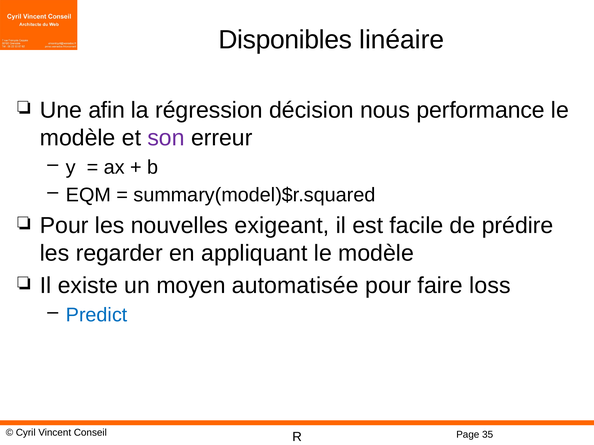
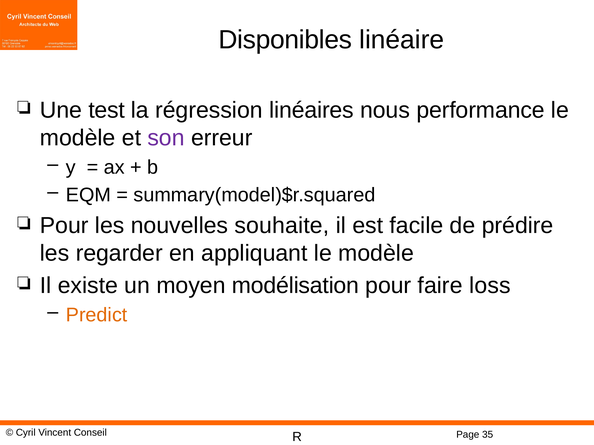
afin: afin -> test (107, 110)
décision: décision -> linéaires (311, 110)
exigeant: exigeant -> souhaite (282, 226)
automatisée: automatisée -> modélisation (295, 286)
Predict colour: blue -> orange (97, 315)
